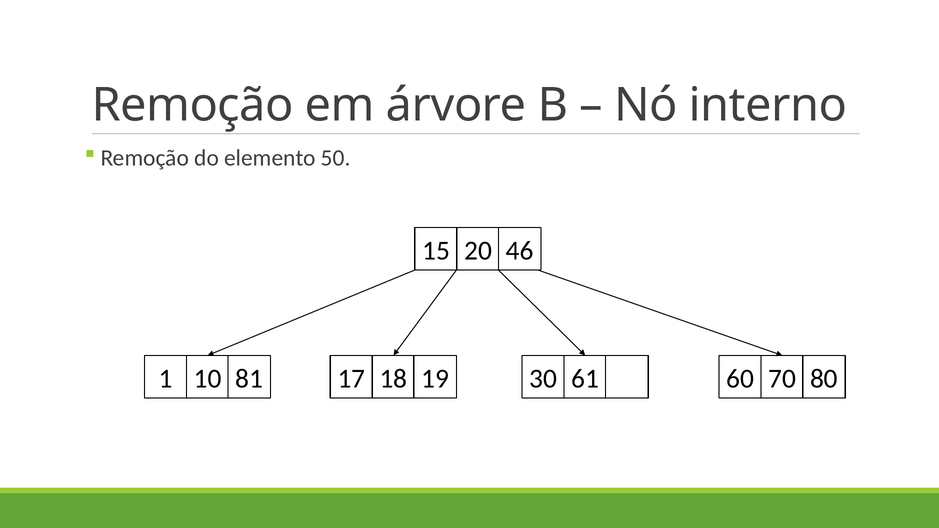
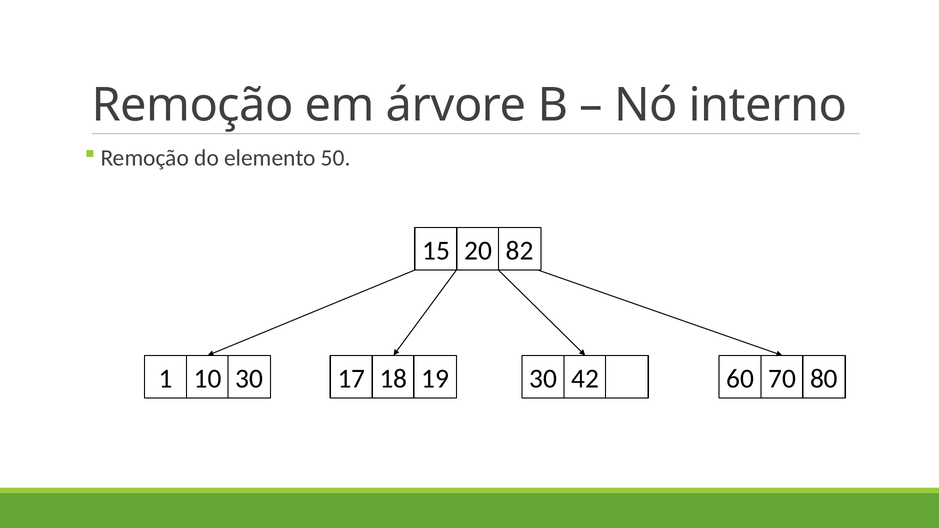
46: 46 -> 82 (520, 251)
10 81: 81 -> 30 (249, 379)
61: 61 -> 42 (585, 379)
